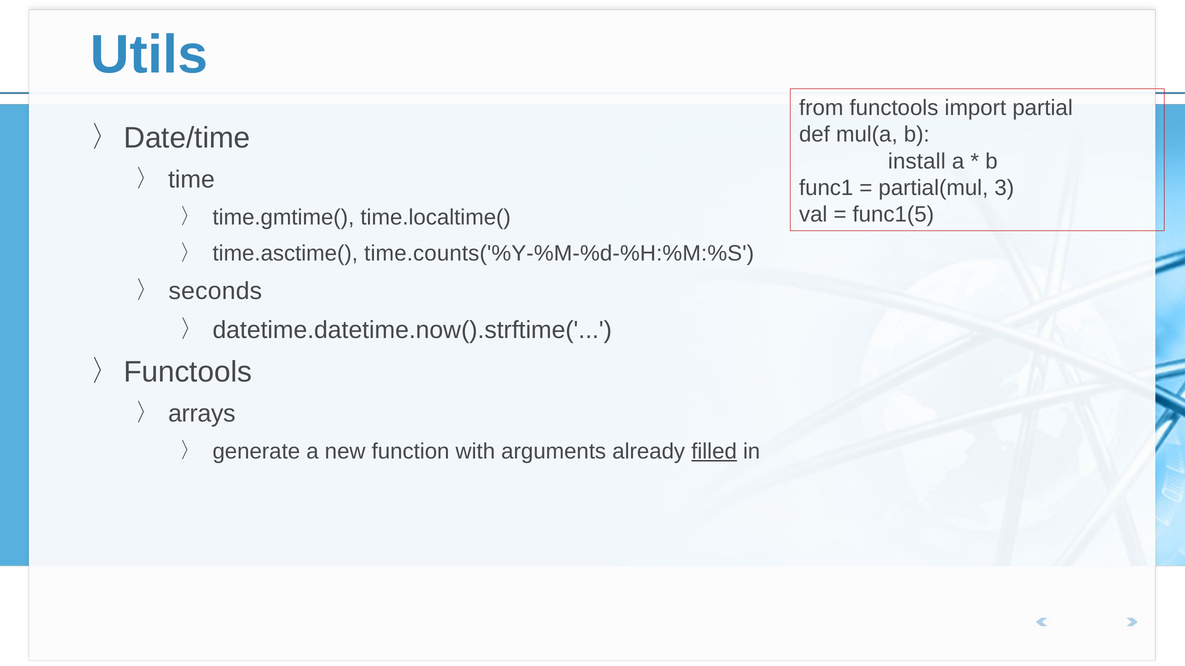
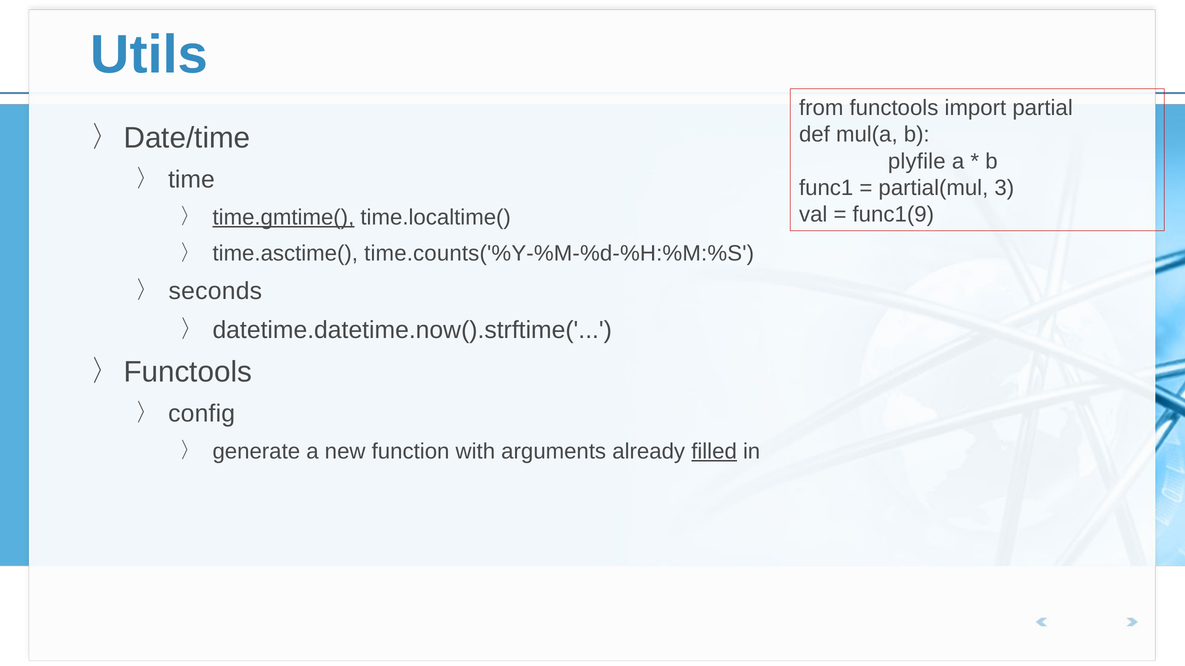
install: install -> plyfile (917, 161)
func1(5: func1(5 -> func1(9 (893, 215)
time.gmtime( underline: none -> present (283, 217)
arrays: arrays -> config (202, 414)
